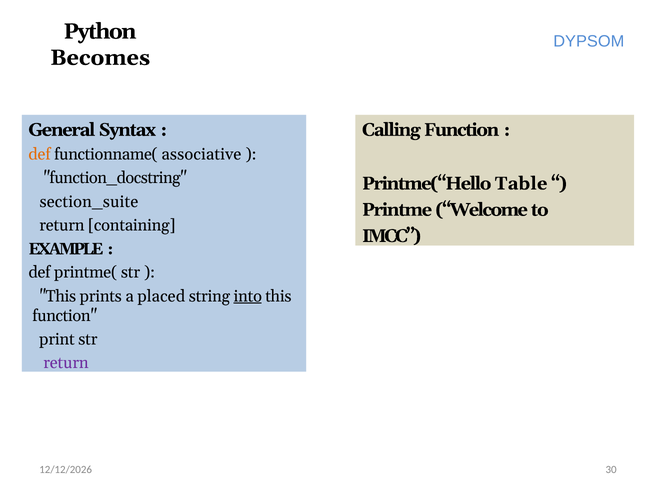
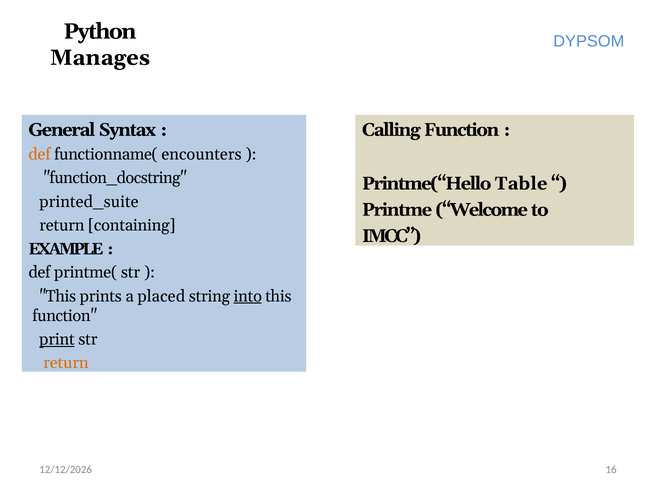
Becomes: Becomes -> Manages (100, 58)
associative: associative -> encounters (202, 154)
section_suite: section_suite -> printed_suite (89, 202)
print underline: none -> present (57, 339)
return colour: purple -> orange (66, 363)
30: 30 -> 16 (611, 470)
